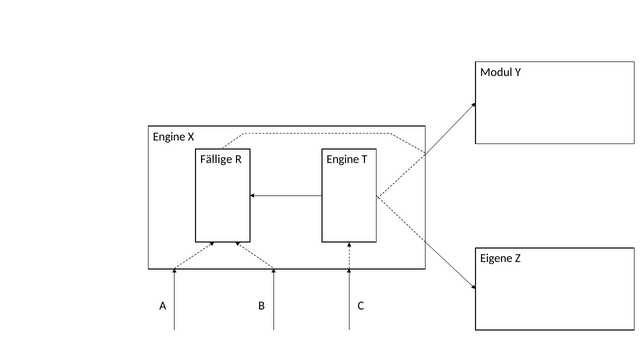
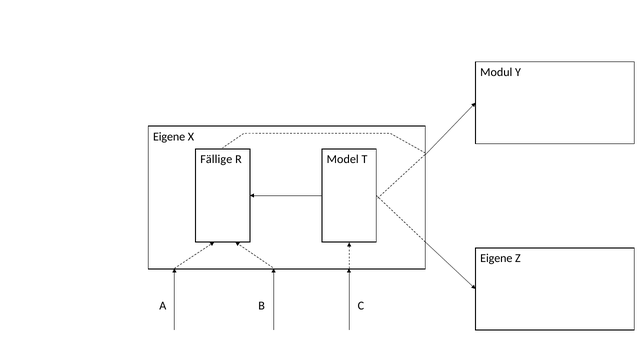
Engine: Engine -> Eigene (169, 137)
R Engine: Engine -> Model (343, 160)
